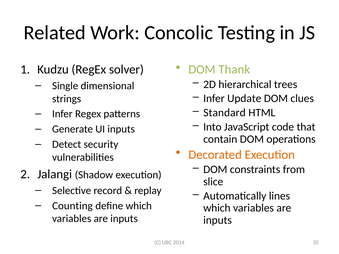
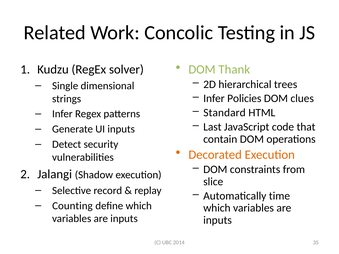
Update: Update -> Policies (244, 99)
Into: Into -> Last (212, 127)
lines: lines -> time (279, 196)
